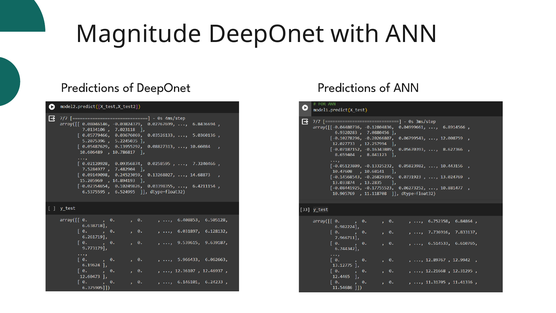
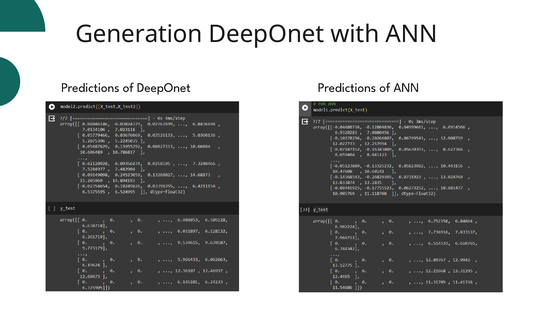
Magnitude: Magnitude -> Generation (139, 34)
